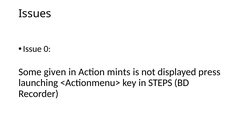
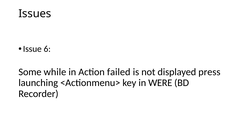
0: 0 -> 6 (47, 49)
given: given -> while (55, 72)
mints: mints -> failed (119, 72)
STEPS: STEPS -> WERE (160, 83)
